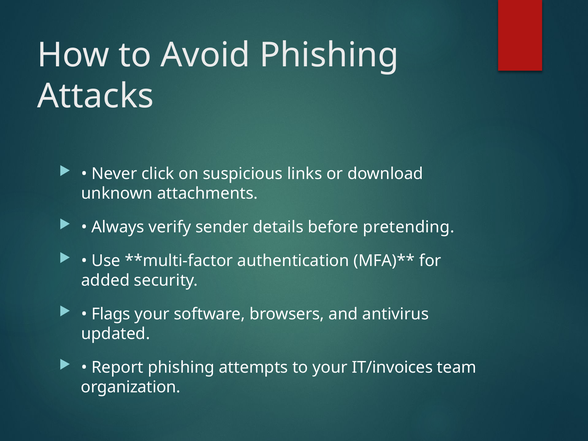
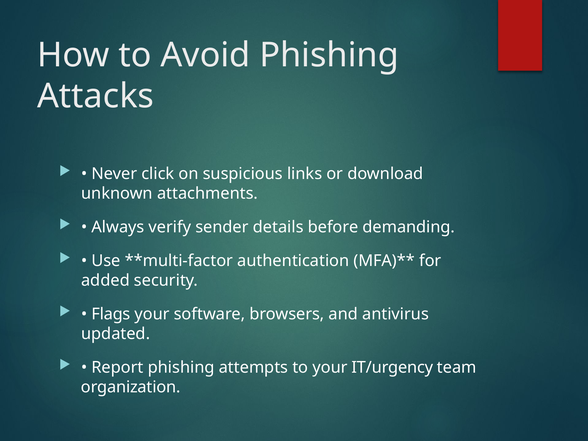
pretending: pretending -> demanding (409, 227)
IT/invoices: IT/invoices -> IT/urgency (392, 367)
